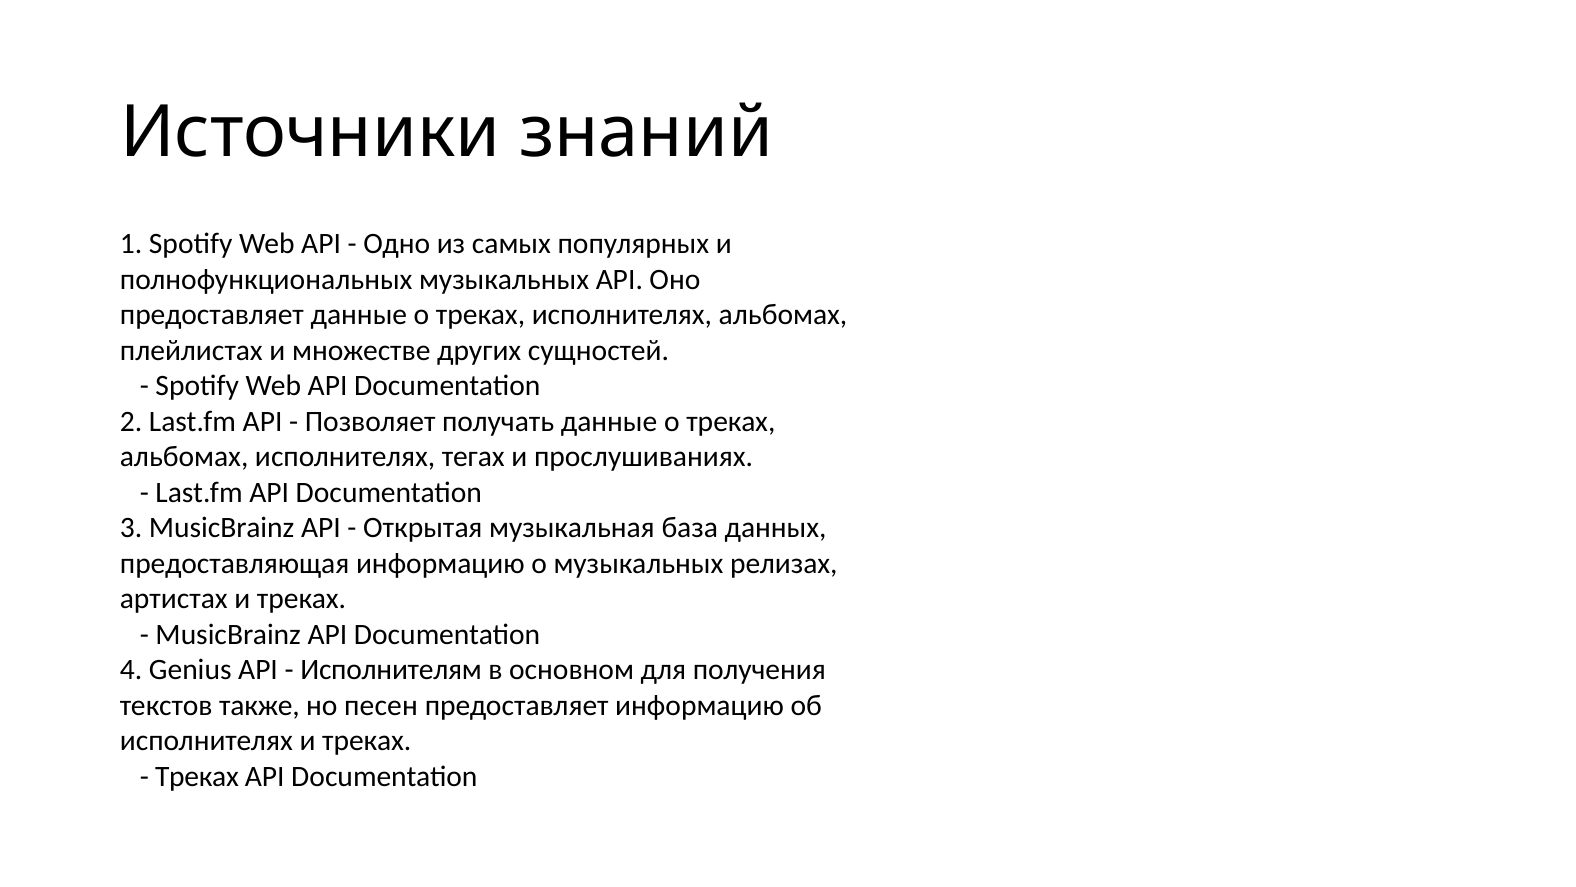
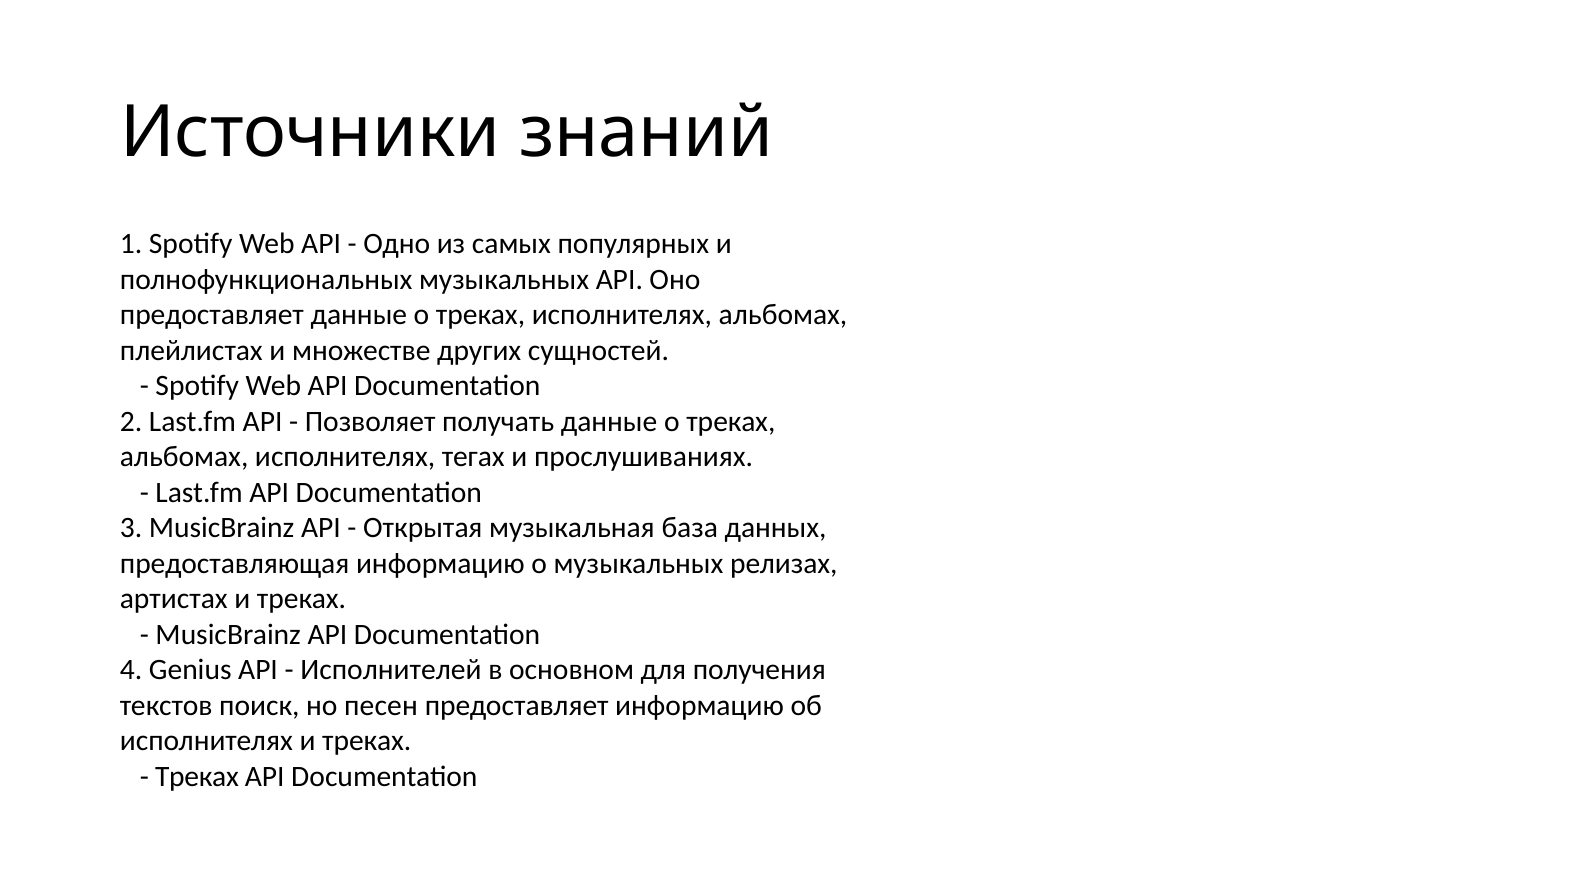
Исполнителям: Исполнителям -> Исполнителей (391, 670)
также: также -> поиск (259, 705)
